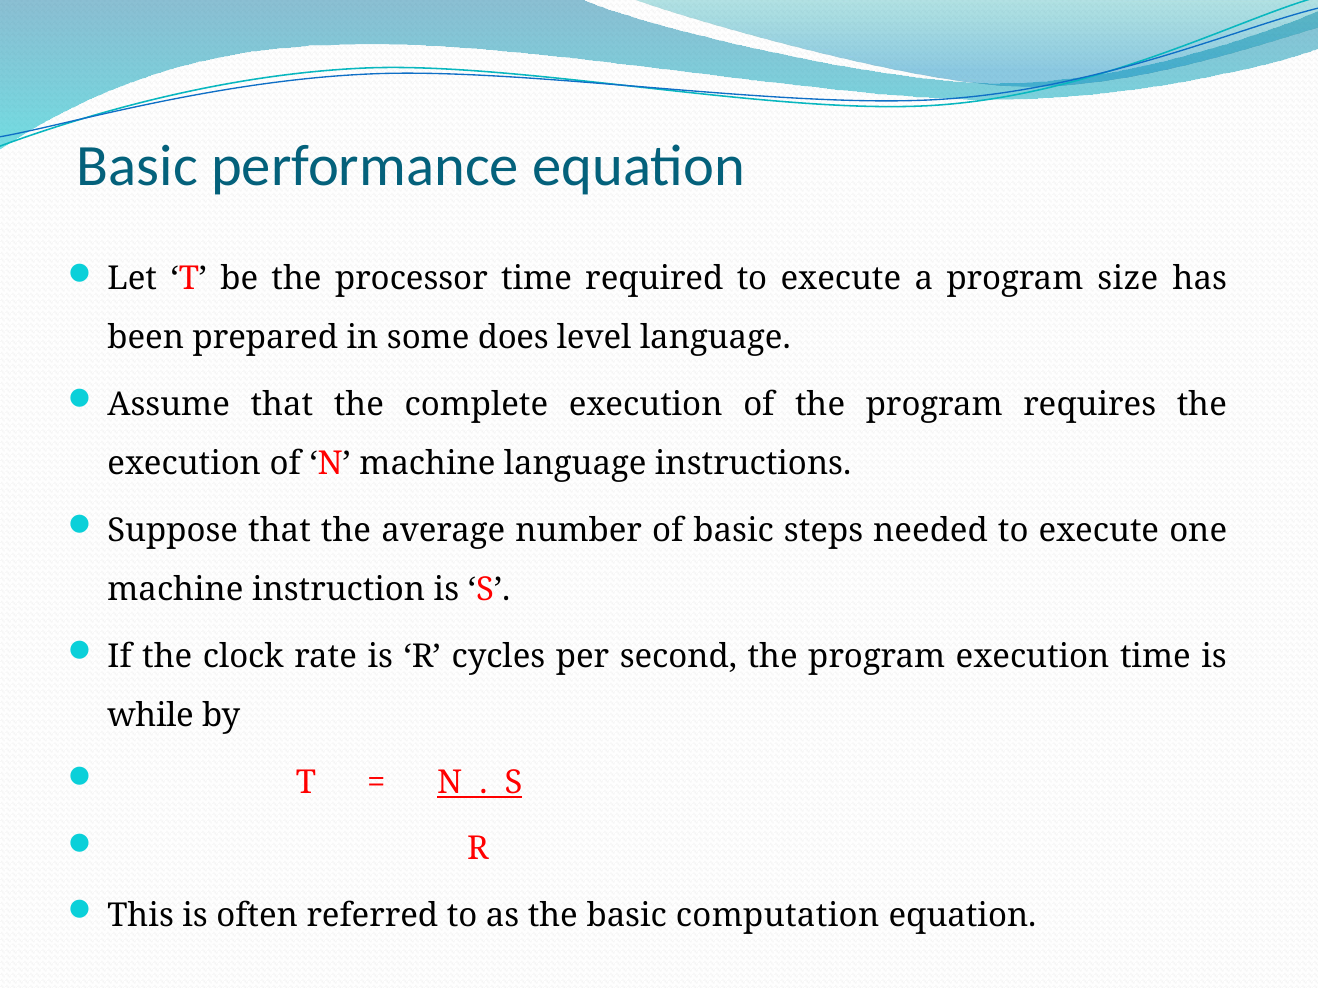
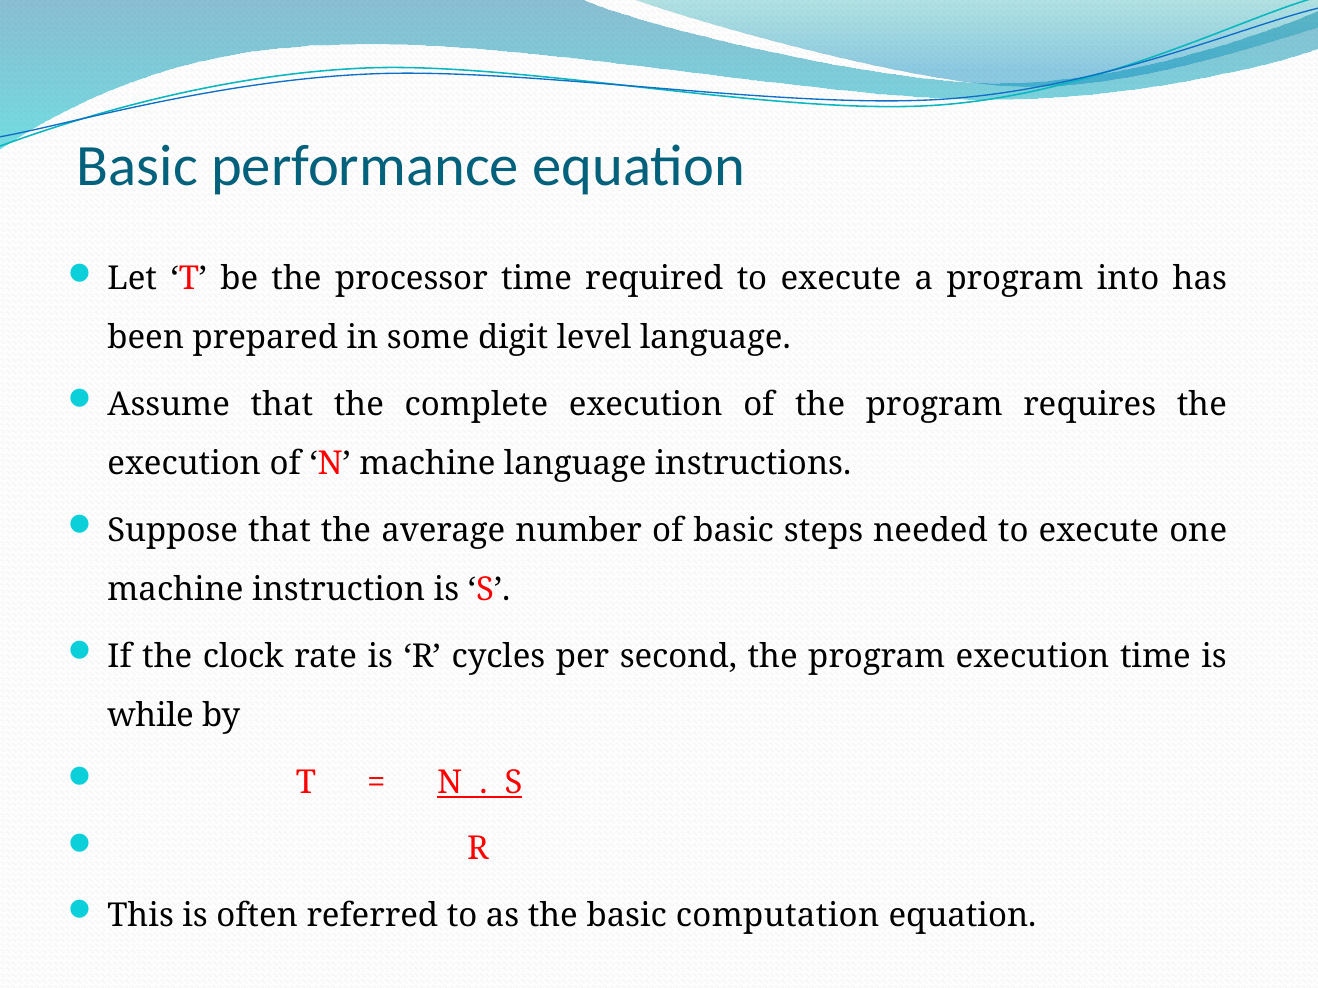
size: size -> into (1128, 279)
does: does -> digit (513, 338)
